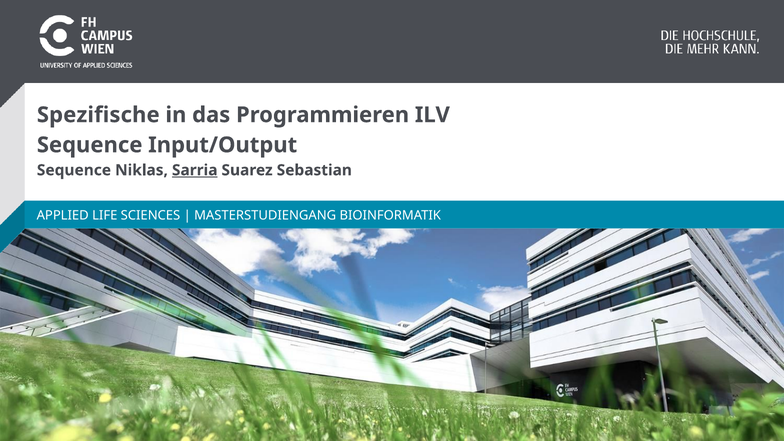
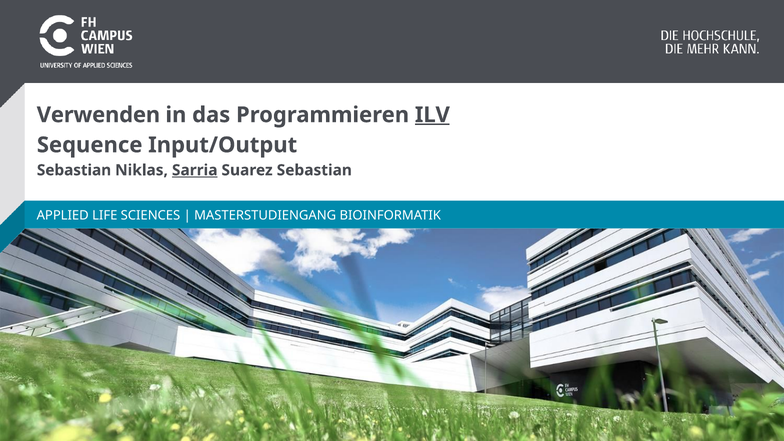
Spezifische: Spezifische -> Verwenden (98, 115)
ILV underline: none -> present (432, 115)
Sequence: Sequence -> Sebastian (74, 170)
